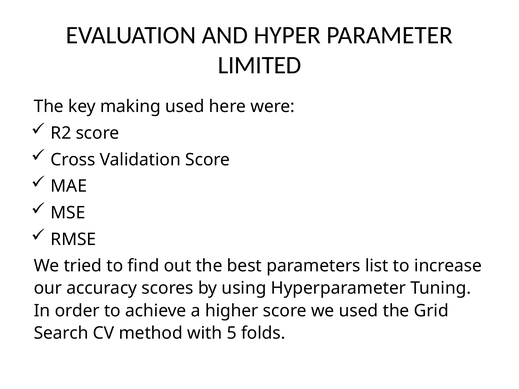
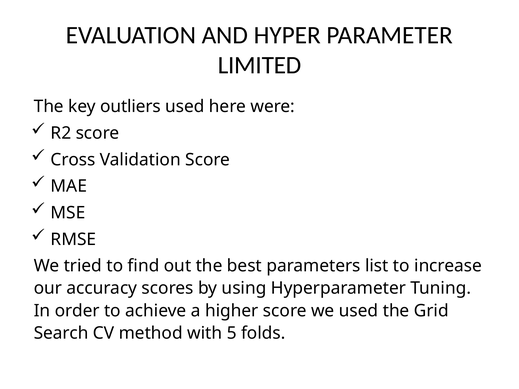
making: making -> outliers (130, 107)
